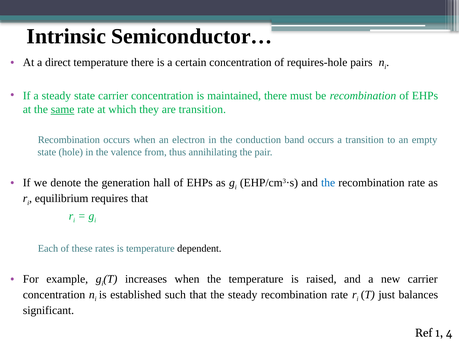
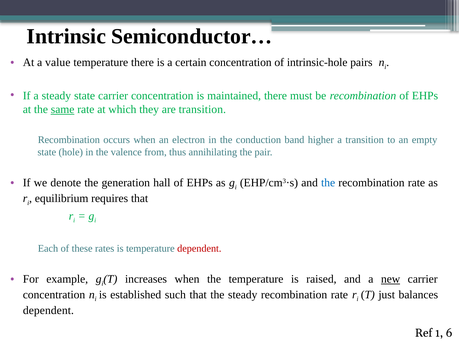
direct: direct -> value (58, 62)
requires-hole: requires-hole -> intrinsic-hole (317, 62)
band occurs: occurs -> higher (321, 140)
dependent colour: black -> red (199, 249)
new underline: none -> present (391, 279)
significant: significant -> dependent (48, 311)
4: 4 -> 6 (449, 333)
